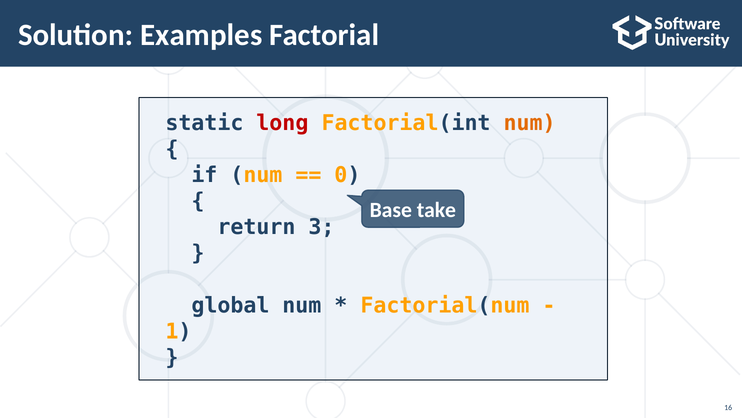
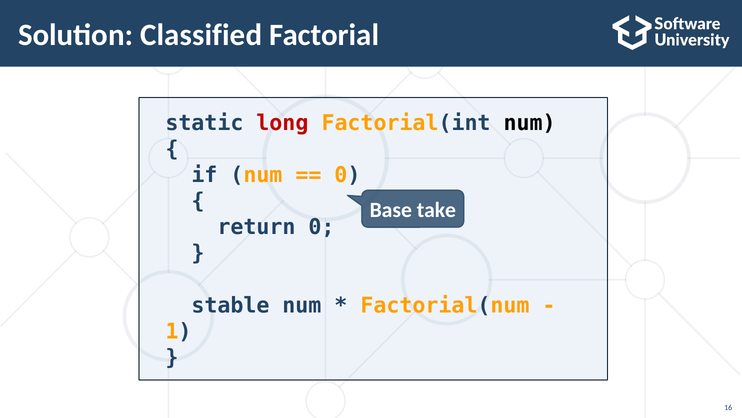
Examples: Examples -> Classified (201, 35)
num colour: orange -> black (530, 123)
return 3: 3 -> 0 (321, 227)
global: global -> stable (230, 305)
